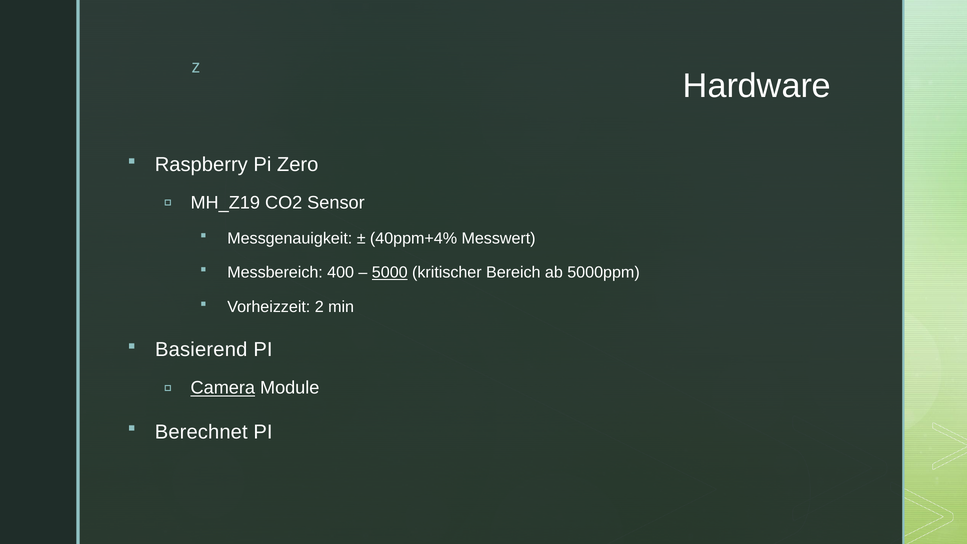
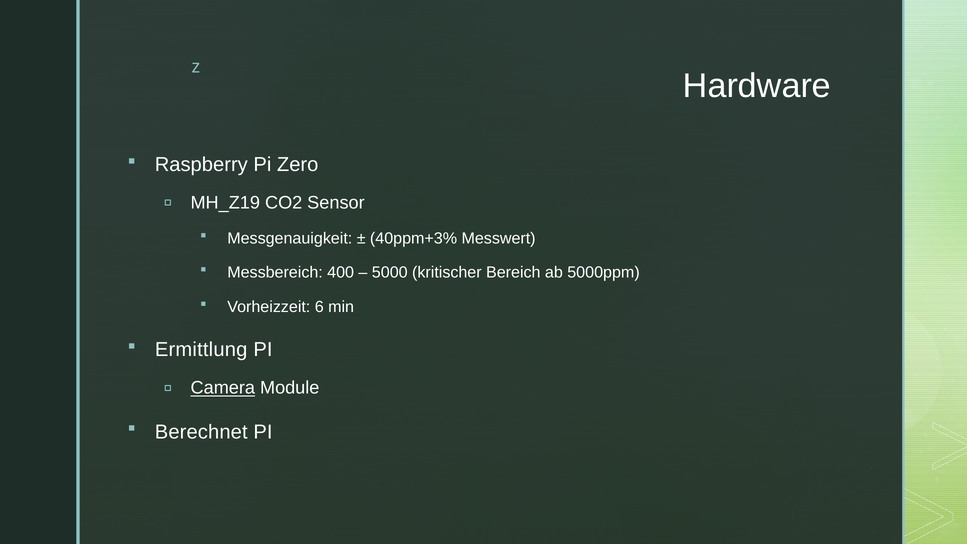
40ppm+4%: 40ppm+4% -> 40ppm+3% (414, 238)
5000 underline: present -> none (390, 272)
2: 2 -> 6 (319, 307)
Basierend: Basierend -> Ermittlung (201, 350)
